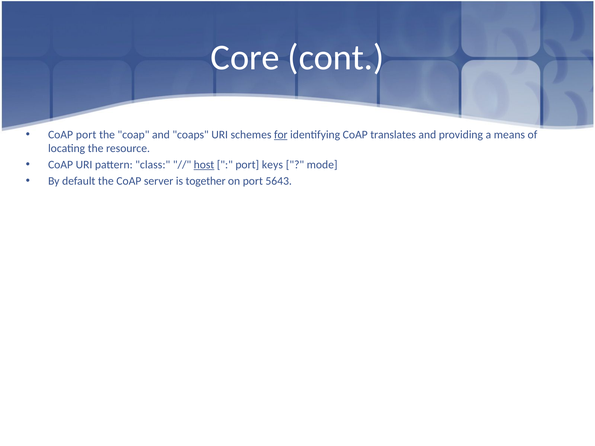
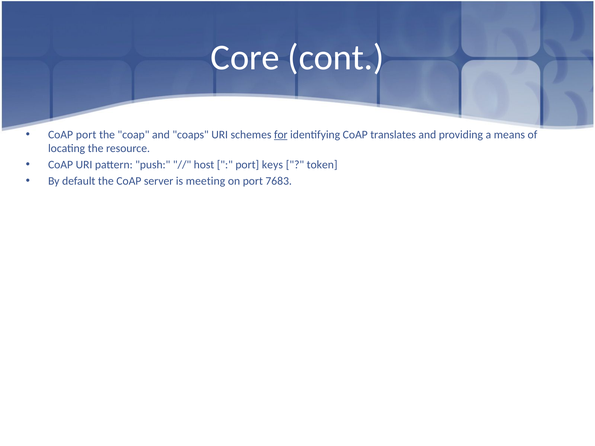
class: class -> push (153, 165)
host underline: present -> none (204, 165)
mode: mode -> token (322, 165)
together: together -> meeting (206, 181)
5643: 5643 -> 7683 (279, 181)
